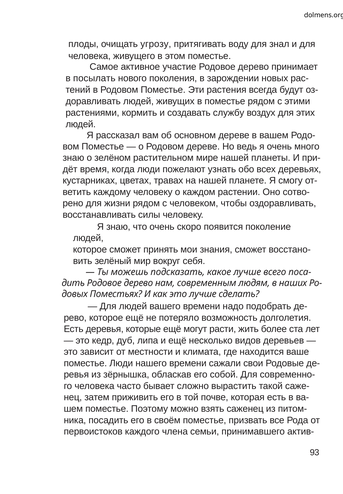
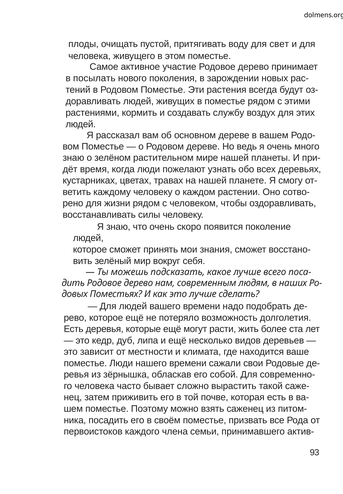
угрозу: угрозу -> пустой (156, 44)
знал: знал -> свет (279, 44)
